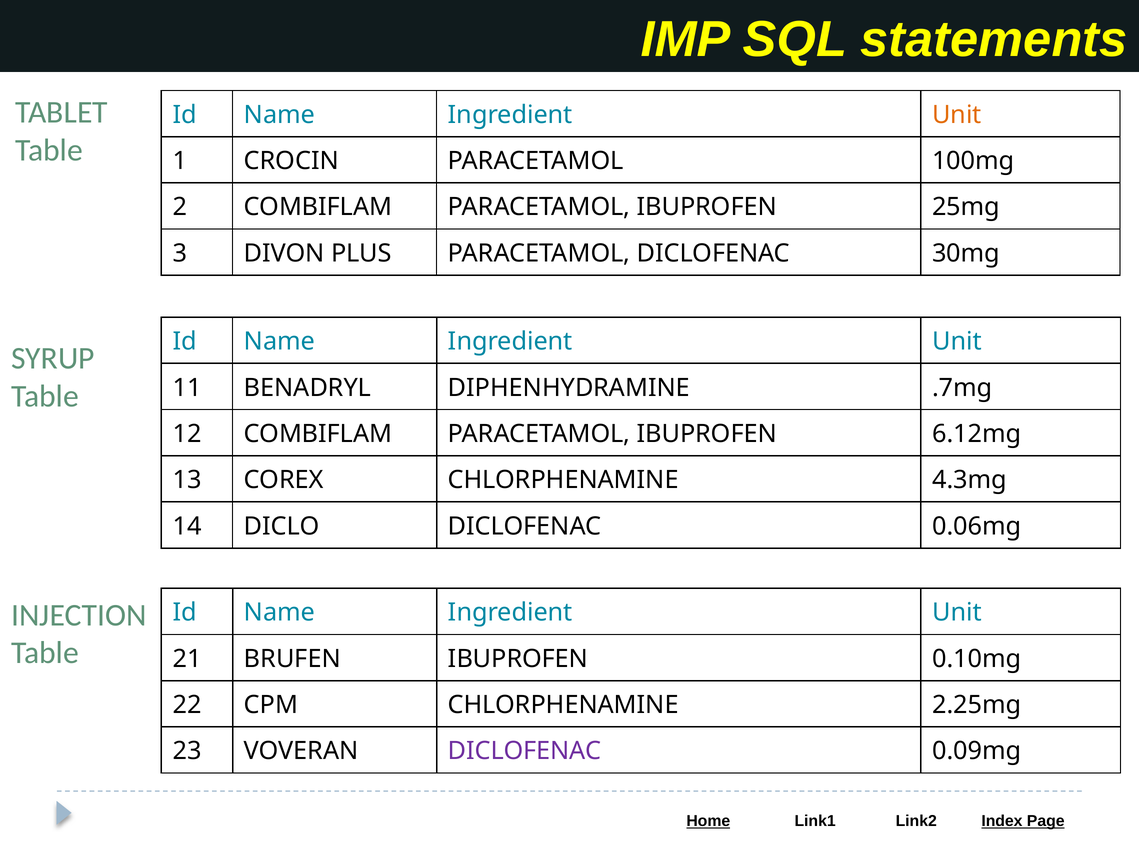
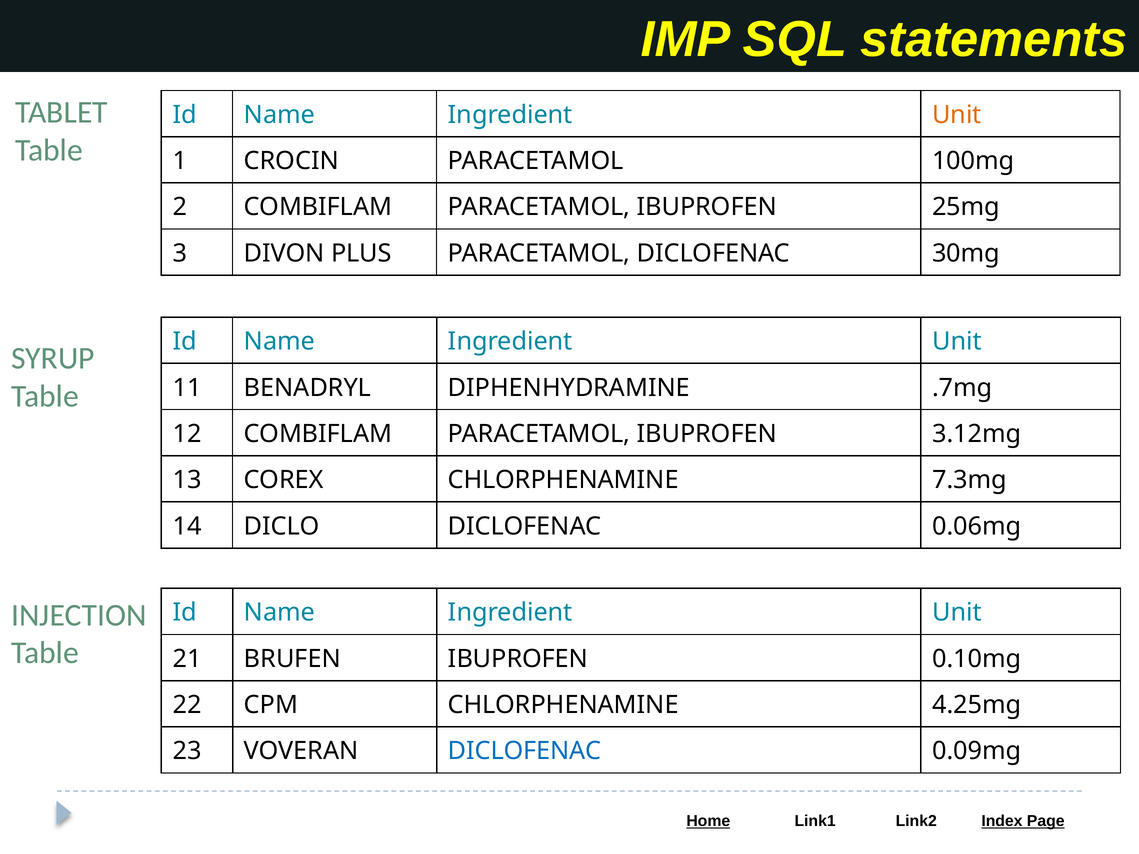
6.12mg: 6.12mg -> 3.12mg (977, 434)
4.3mg: 4.3mg -> 7.3mg (970, 480)
2.25mg: 2.25mg -> 4.25mg (977, 705)
DICLOFENAC colour: purple -> blue (525, 751)
